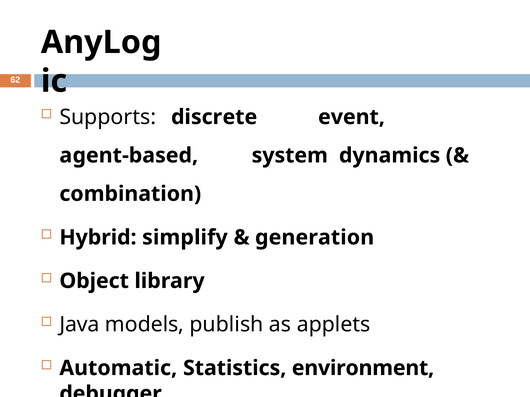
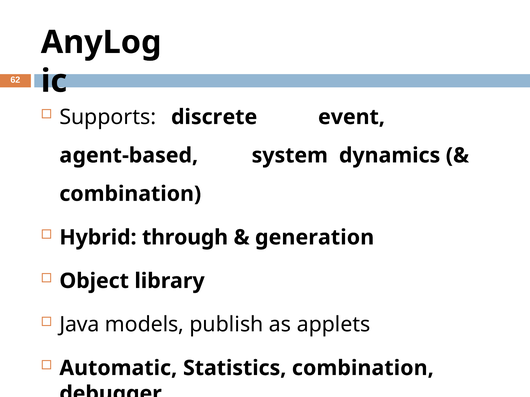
simplify: simplify -> through (185, 238)
Statistics environment: environment -> combination (363, 369)
